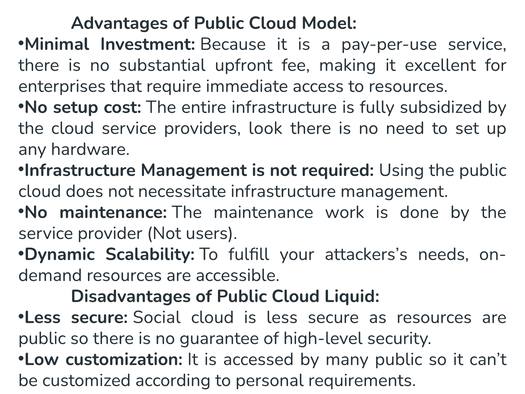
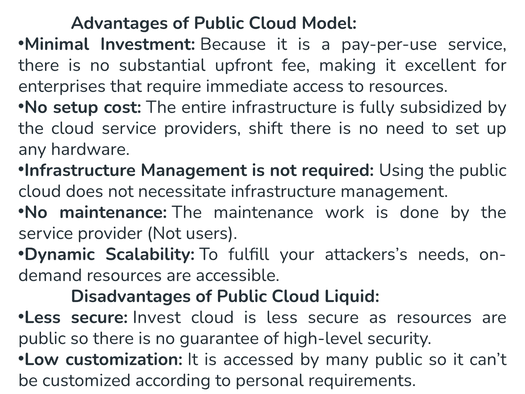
look: look -> shift (266, 128)
Social: Social -> Invest (157, 317)
